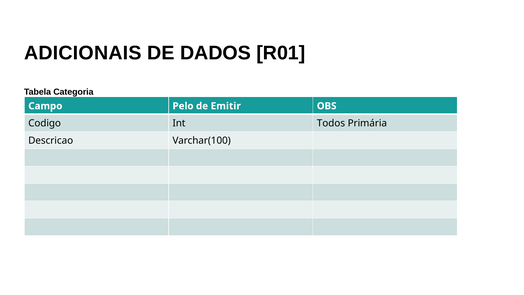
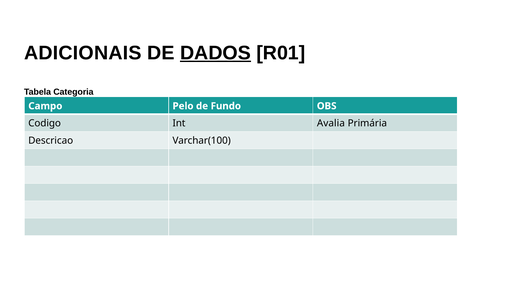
DADOS underline: none -> present (215, 53)
Emitir: Emitir -> Fundo (226, 106)
Todos: Todos -> Avalia (331, 123)
